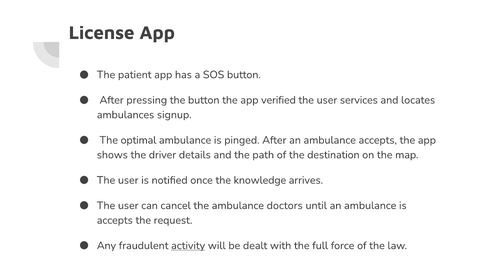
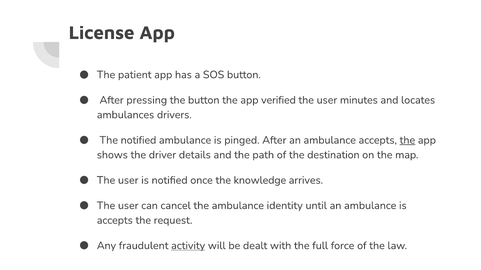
services: services -> minutes (359, 100)
signup: signup -> drivers (174, 115)
The optimal: optimal -> notified (138, 140)
the underline: none -> present (407, 140)
doctors: doctors -> identity (285, 206)
